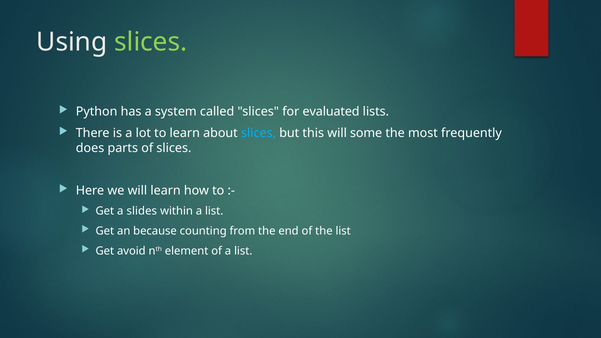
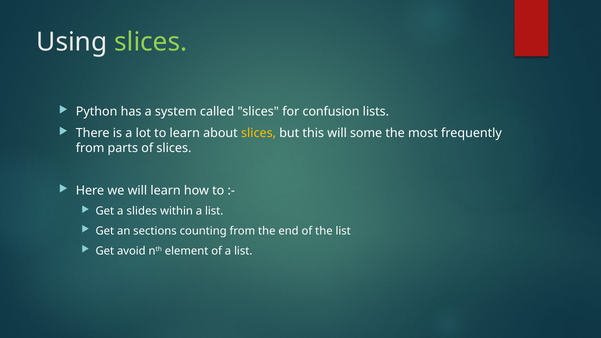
evaluated: evaluated -> confusion (331, 112)
slices colour: light blue -> yellow (259, 133)
does: does -> from (90, 148)
because: because -> sections (155, 231)
